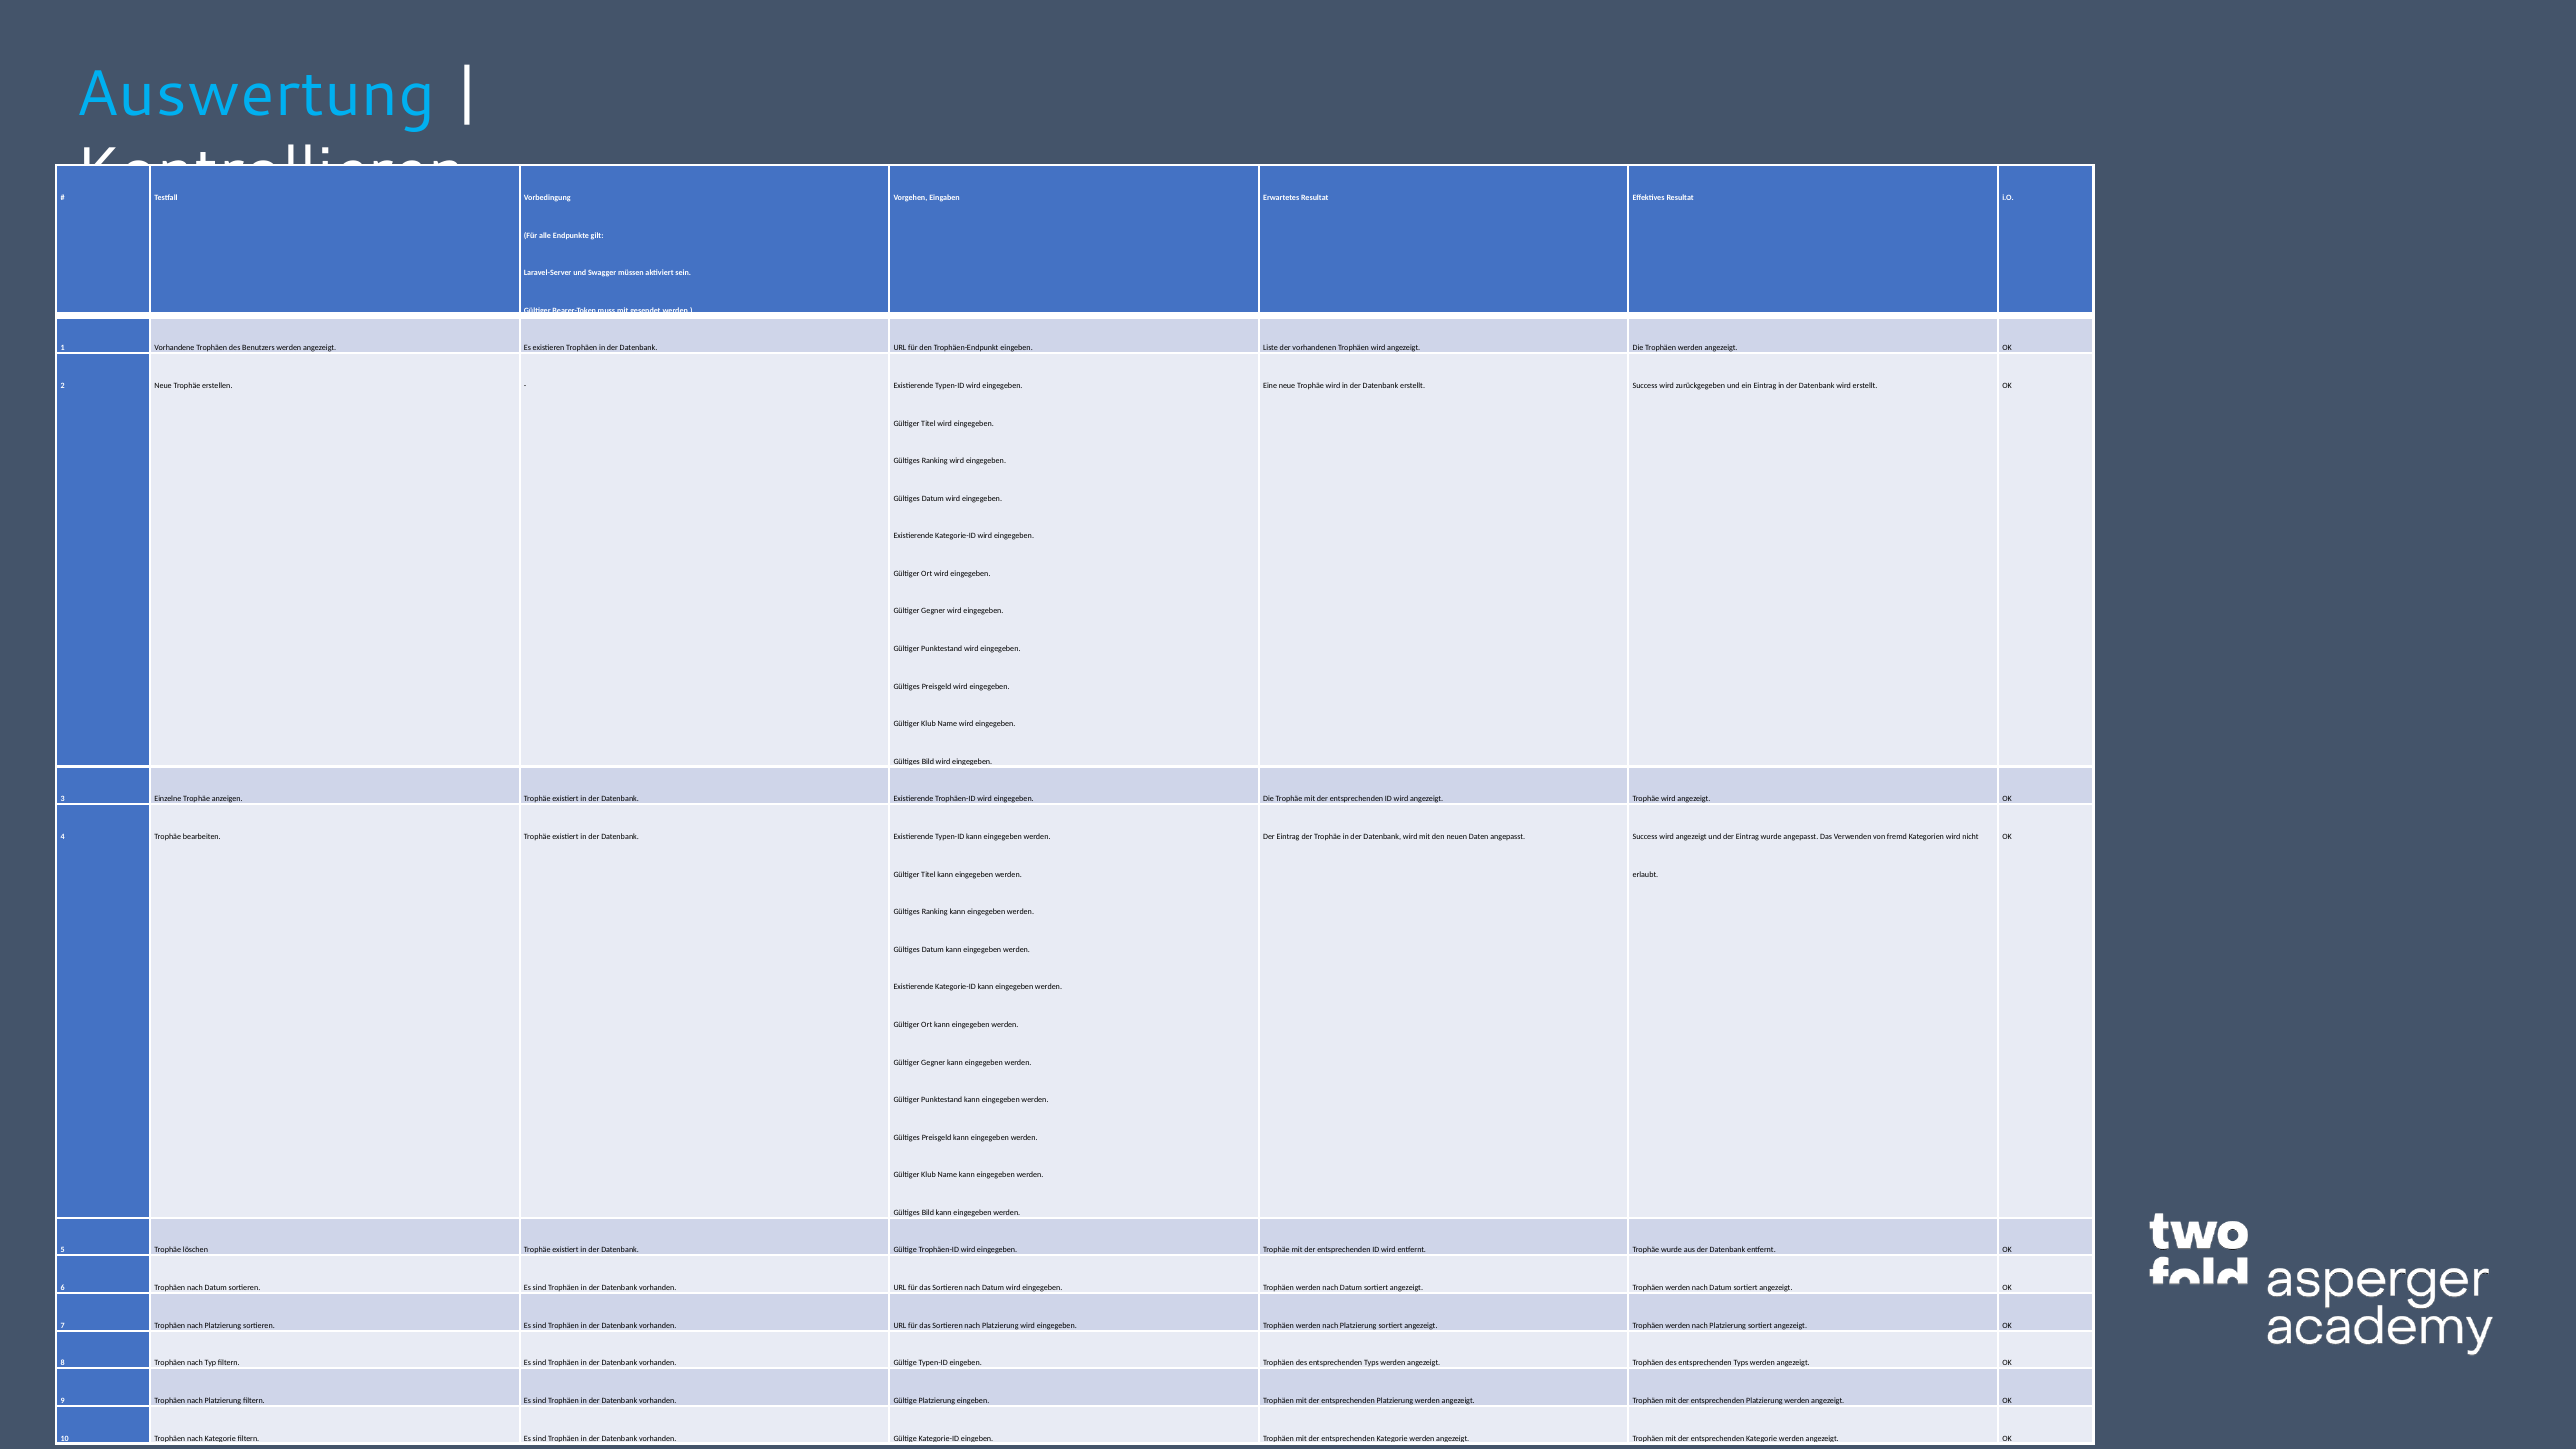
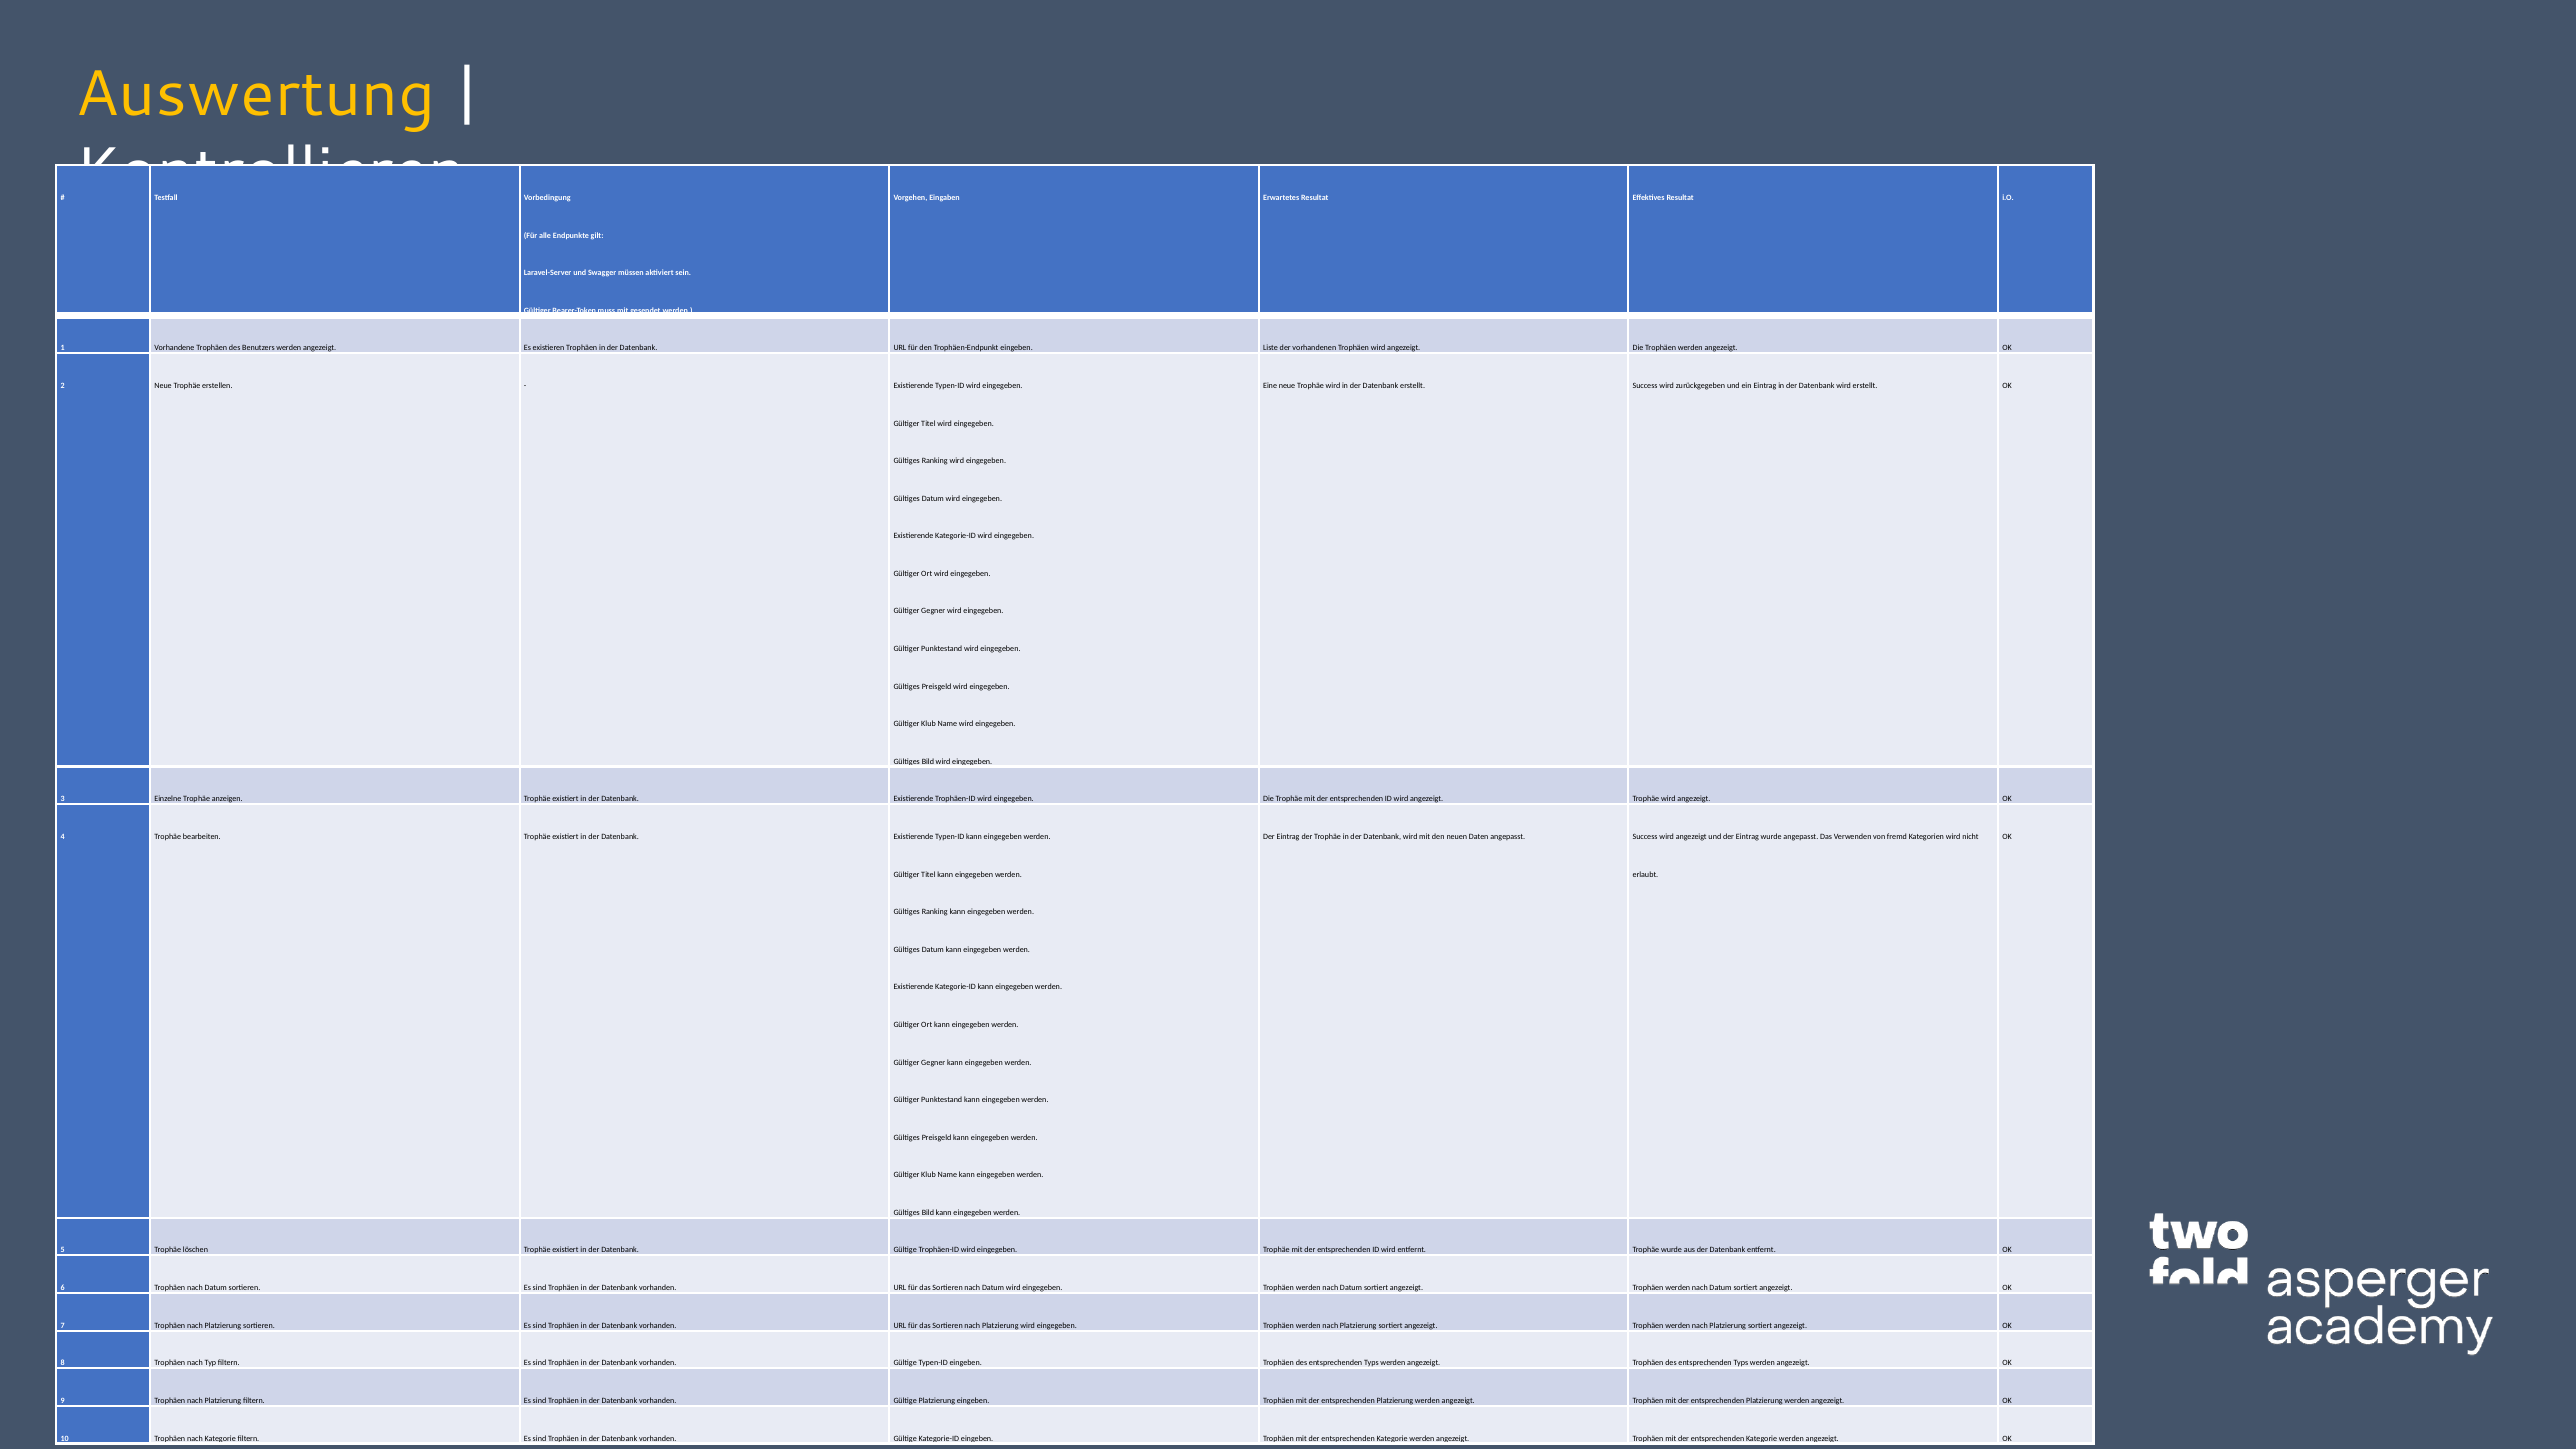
Auswertung colour: light blue -> yellow (255, 94)
